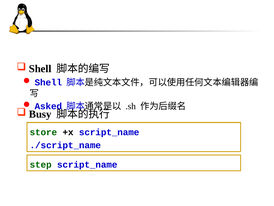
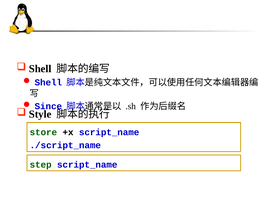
Asked: Asked -> Since (48, 106)
Busy: Busy -> Style (40, 114)
